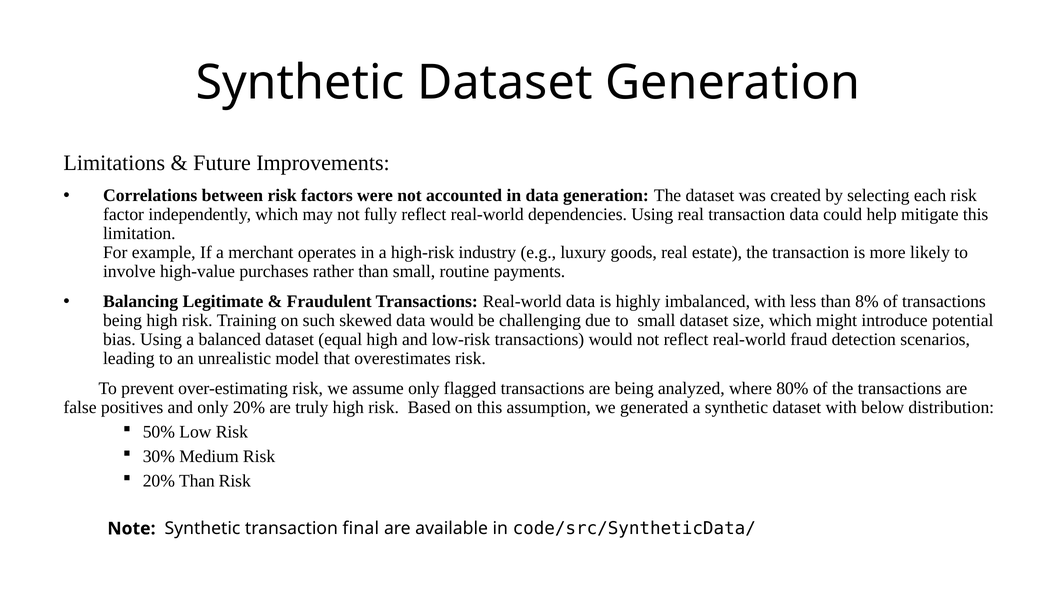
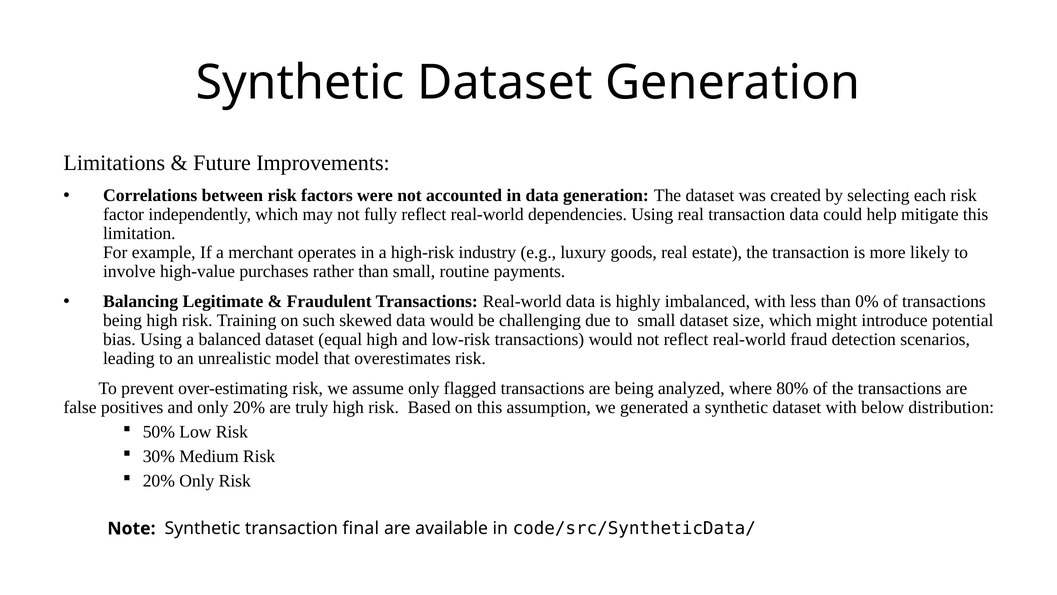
8%: 8% -> 0% (867, 301)
20% Than: Than -> Only (197, 481)
